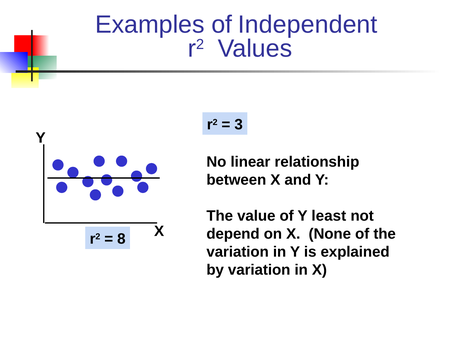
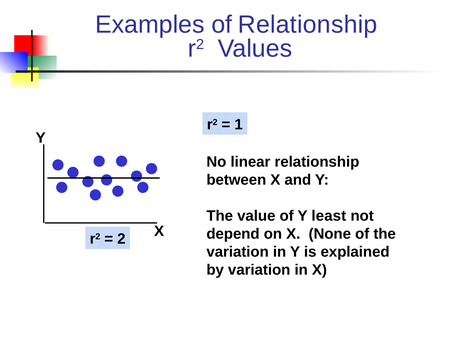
of Independent: Independent -> Relationship (308, 25)
3: 3 -> 1 (239, 124)
8: 8 -> 2 (121, 239)
